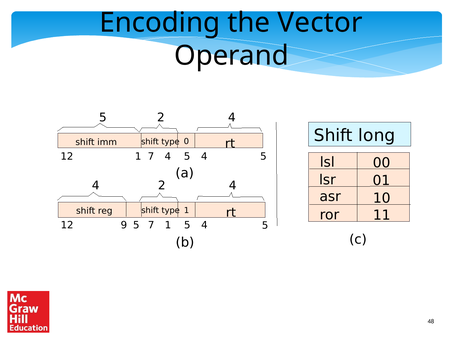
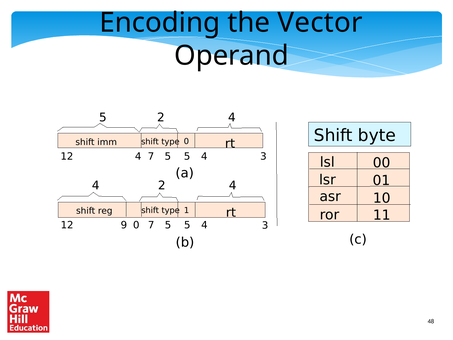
long: long -> byte (377, 136)
12 1: 1 -> 4 (138, 156)
4: 4 -> 5 (168, 156)
5: 5 -> 3 (263, 156)
12 5: 5 -> 0 (136, 225)
1: 1 -> 5 (168, 225)
5: 5 -> 3 (265, 225)
